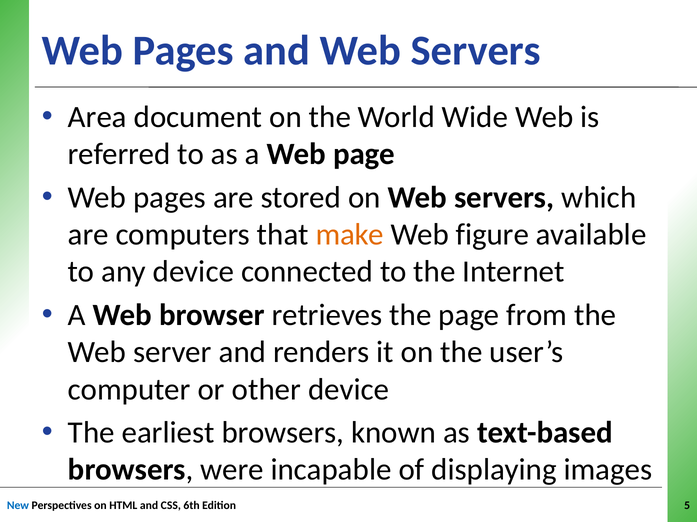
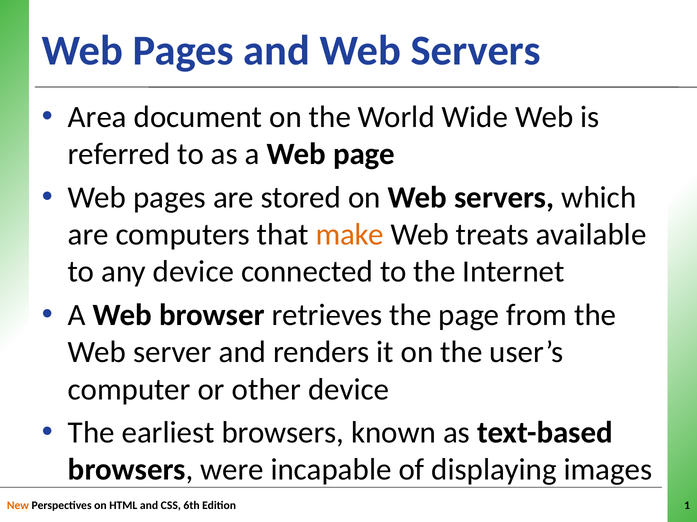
figure: figure -> treats (492, 235)
New colour: blue -> orange (18, 506)
5: 5 -> 1 (687, 506)
